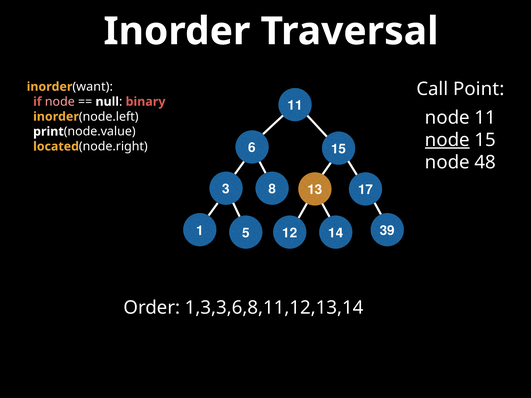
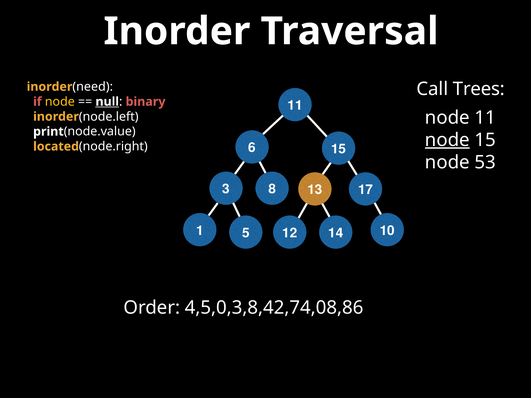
Point: Point -> Trees (479, 89)
want: want -> need (93, 87)
node colour: pink -> yellow (60, 102)
null underline: none -> present (107, 102)
48: 48 -> 53 (485, 162)
39: 39 -> 10 (387, 231)
1,3,3,6,8,11,12,13,14: 1,3,3,6,8,11,12,13,14 -> 4,5,0,3,8,42,74,08,86 (274, 308)
